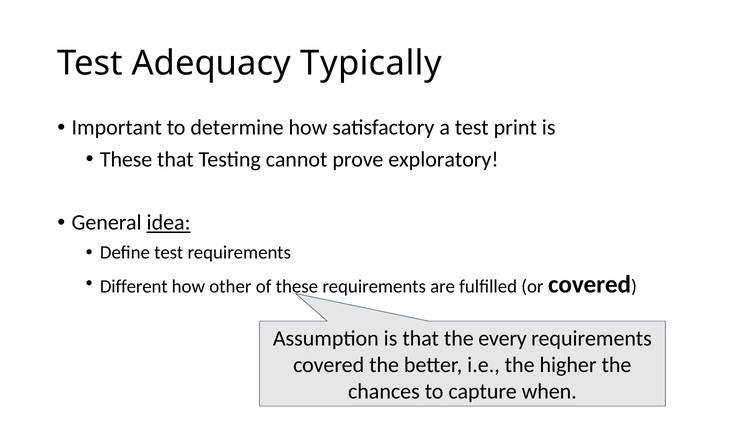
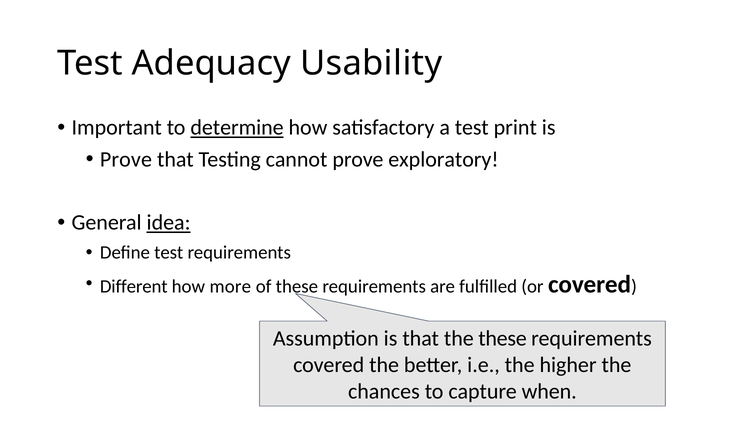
Typically: Typically -> Usability (371, 63)
determine underline: none -> present (237, 128)
These: These -> Prove (126, 159)
other: other -> more (230, 286)
the every: every -> these (503, 338)
